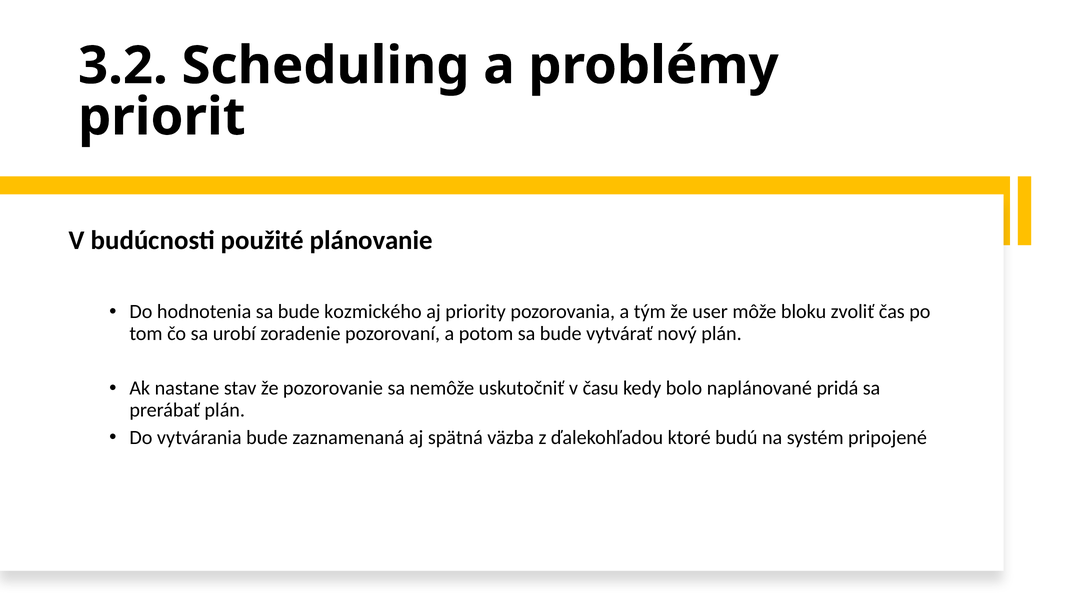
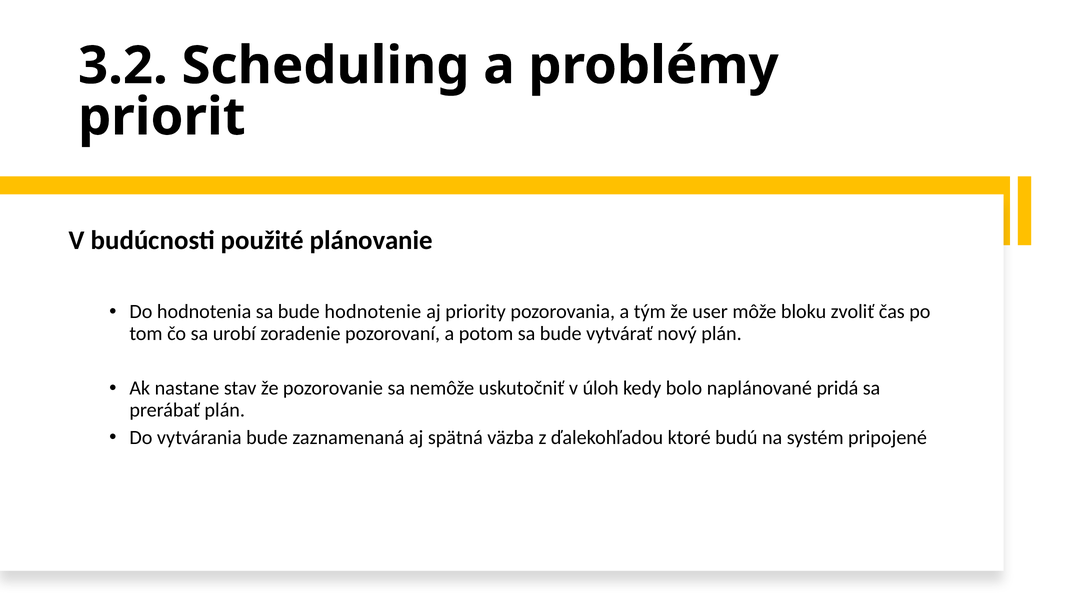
kozmického: kozmického -> hodnotenie (373, 312)
času: času -> úloh (601, 388)
